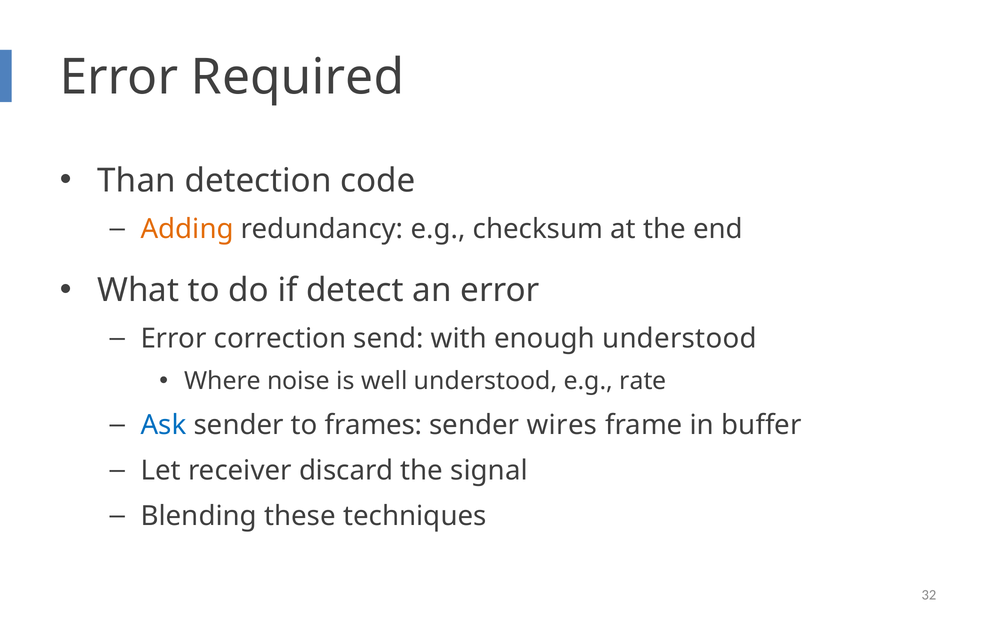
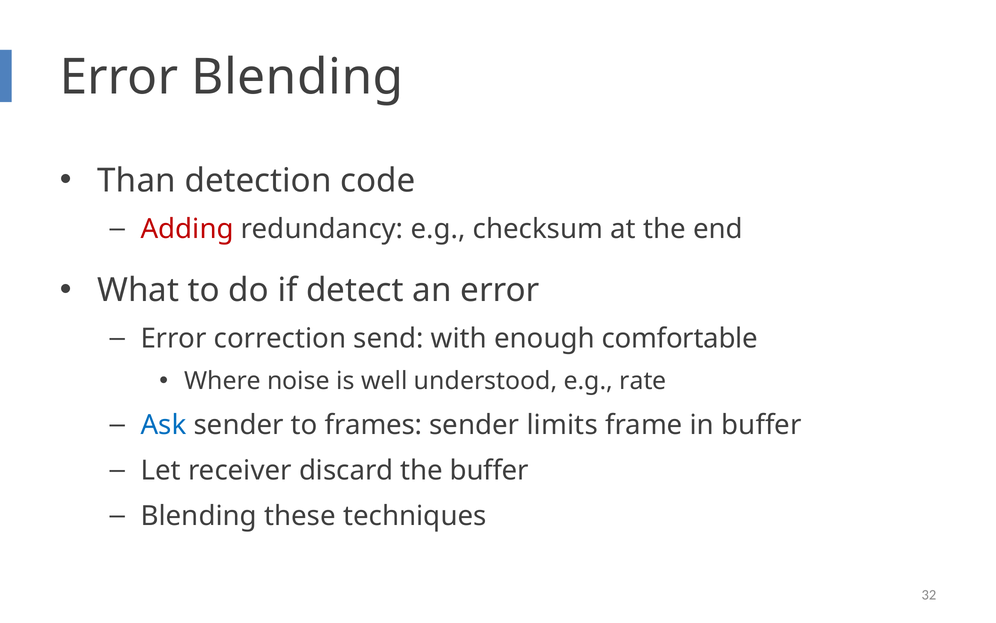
Error Required: Required -> Blending (297, 77)
Adding colour: orange -> red (187, 229)
enough understood: understood -> comfortable (680, 339)
wires: wires -> limits (562, 425)
the signal: signal -> buffer (489, 470)
